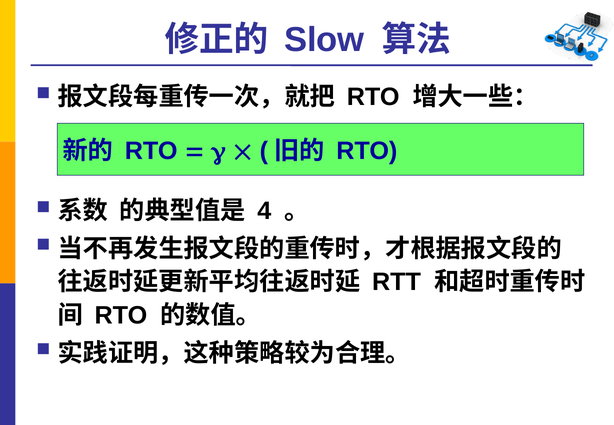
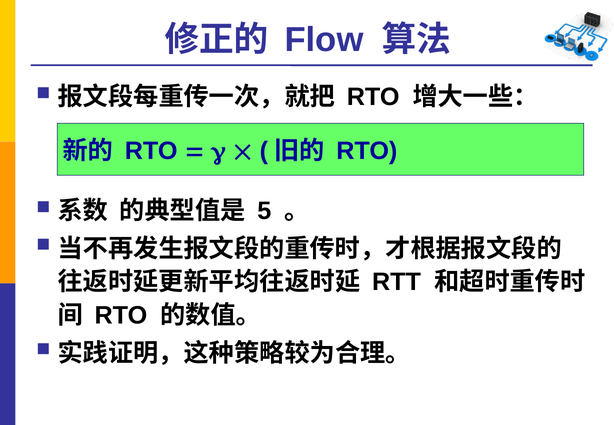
Slow: Slow -> Flow (324, 40)
4: 4 -> 5 (264, 211)
